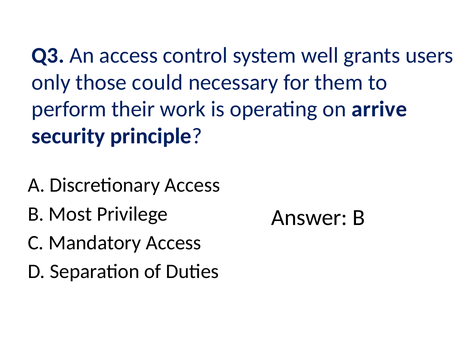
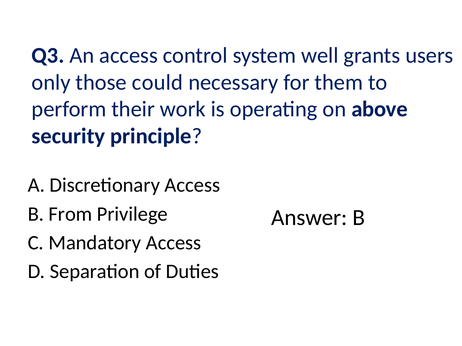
arrive: arrive -> above (380, 109)
Most: Most -> From (70, 214)
